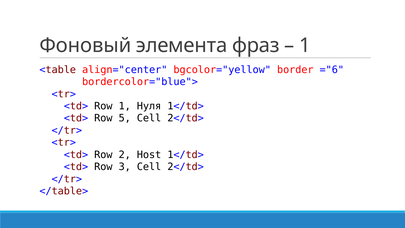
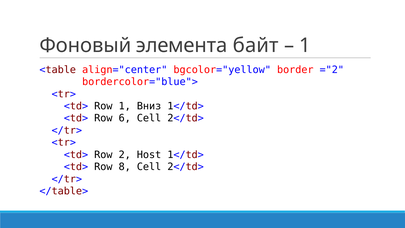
фраз: фраз -> байт (256, 45)
="6: ="6 -> ="2 (332, 70)
Нуля: Нуля -> Вниз (149, 106)
5: 5 -> 6 (125, 118)
3: 3 -> 8 (125, 167)
